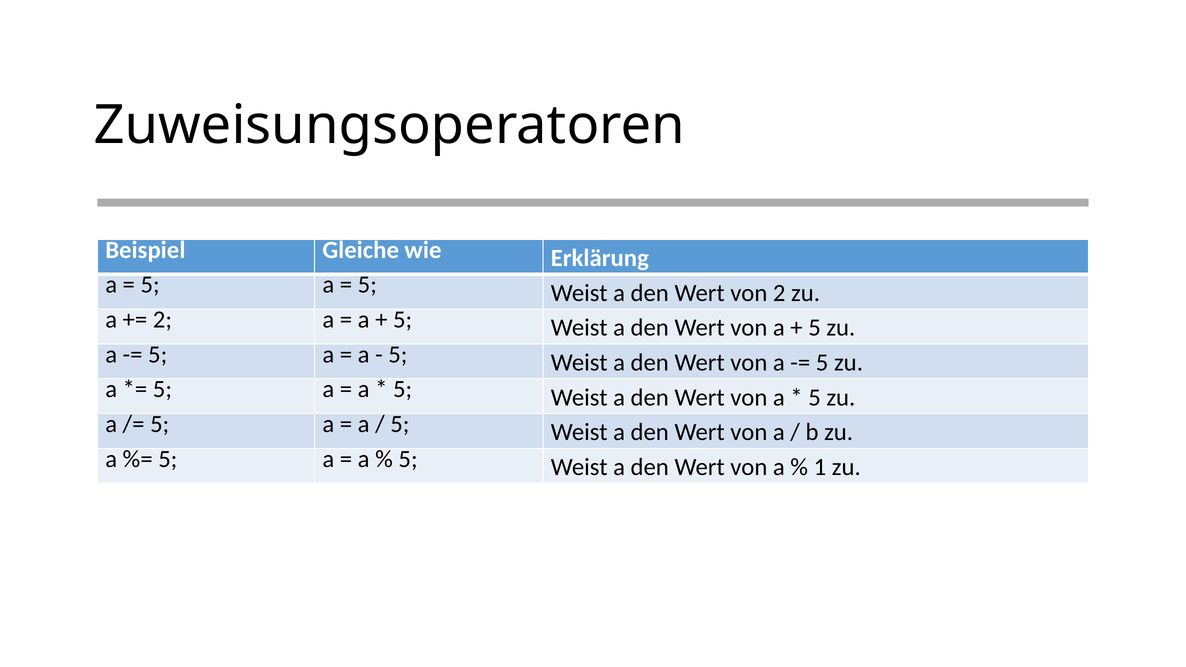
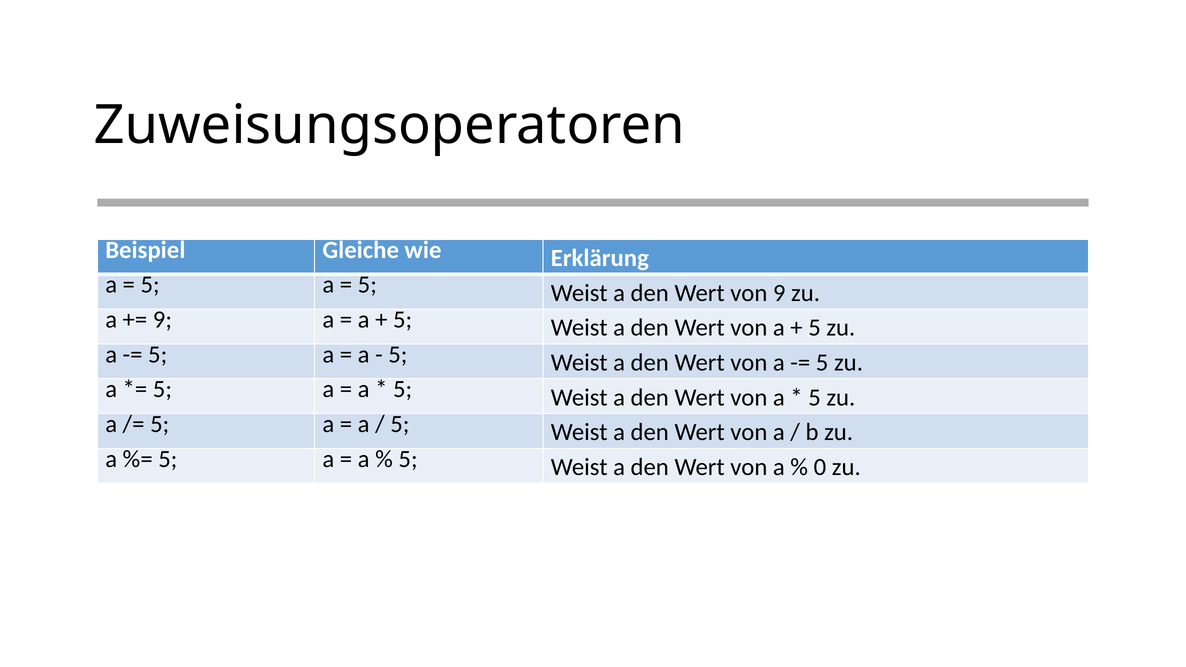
von 2: 2 -> 9 (779, 293)
2: 2 -> 9 (162, 320)
1: 1 -> 0 (820, 467)
